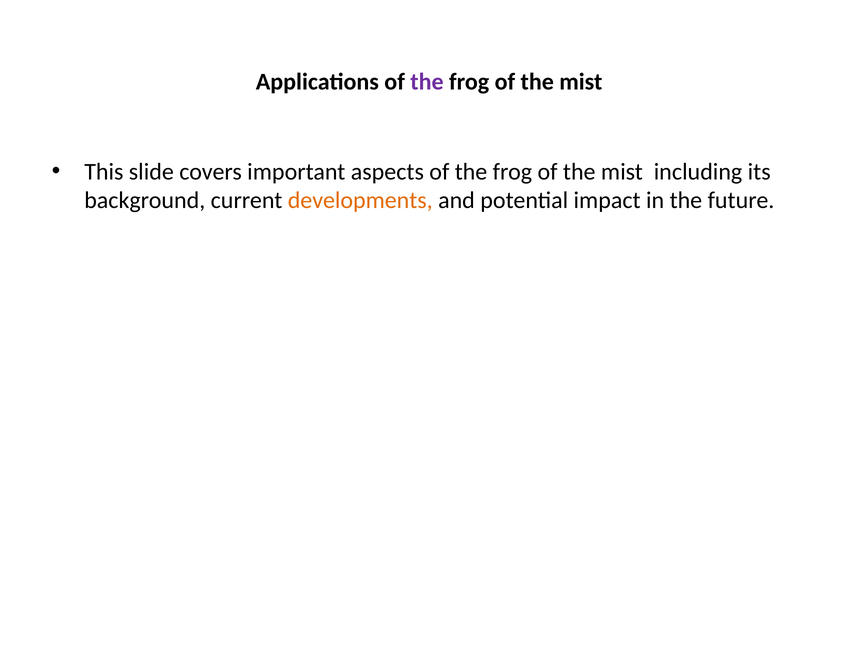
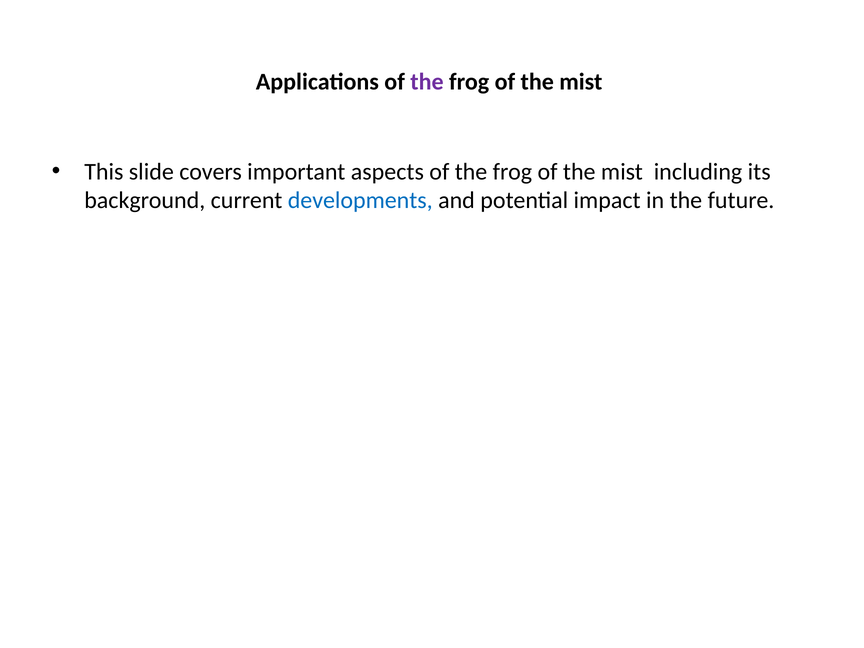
developments colour: orange -> blue (360, 200)
